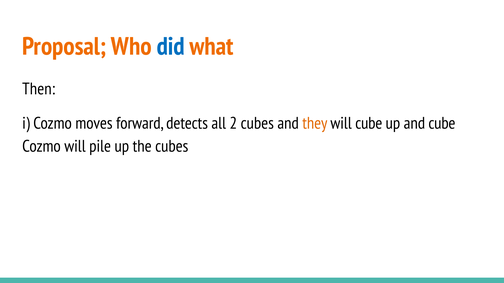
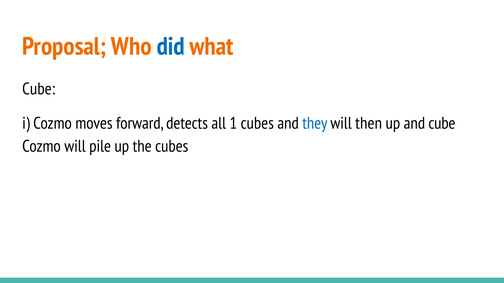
Then: Then -> Cube (39, 89)
2: 2 -> 1 (233, 123)
they colour: orange -> blue (315, 123)
will cube: cube -> then (369, 123)
